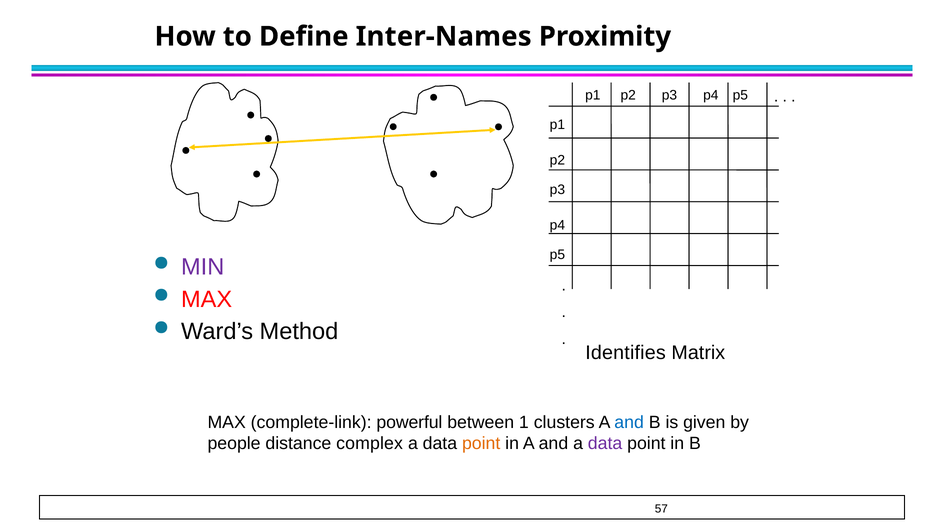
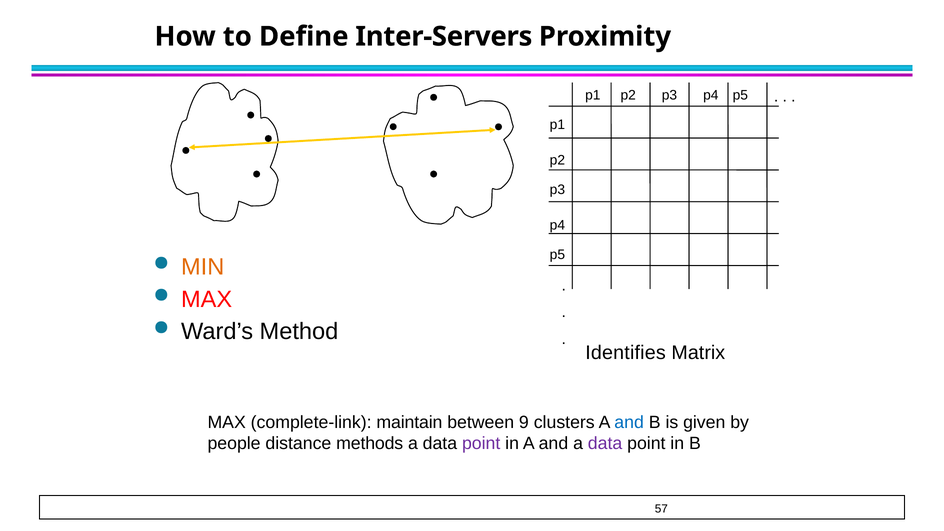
Inter-Names: Inter-Names -> Inter-Servers (444, 37)
MIN colour: purple -> orange (203, 267)
powerful: powerful -> maintain (409, 422)
1: 1 -> 9 (524, 422)
complex: complex -> methods (370, 444)
point colour: orange -> purple (481, 444)
